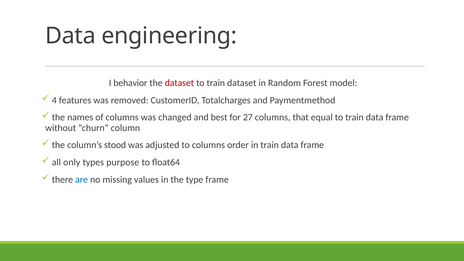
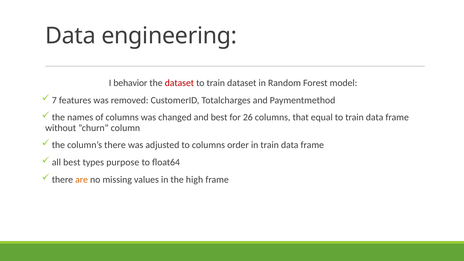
4: 4 -> 7 (54, 100)
27: 27 -> 26 (248, 117)
column’s stood: stood -> there (115, 145)
all only: only -> best (72, 162)
are colour: blue -> orange (82, 180)
type: type -> high (195, 180)
